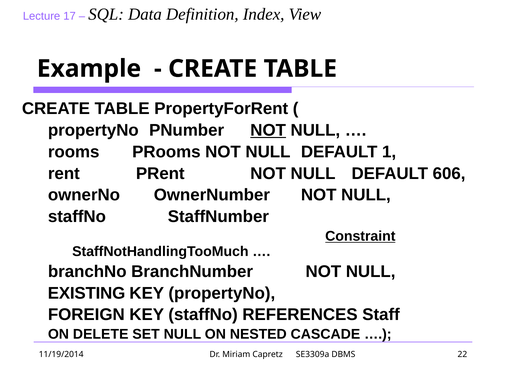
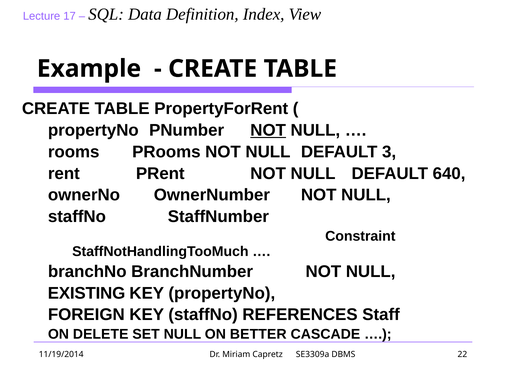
1: 1 -> 3 (389, 152)
606: 606 -> 640 (449, 173)
Constraint underline: present -> none (360, 236)
NESTED: NESTED -> BETTER (258, 334)
